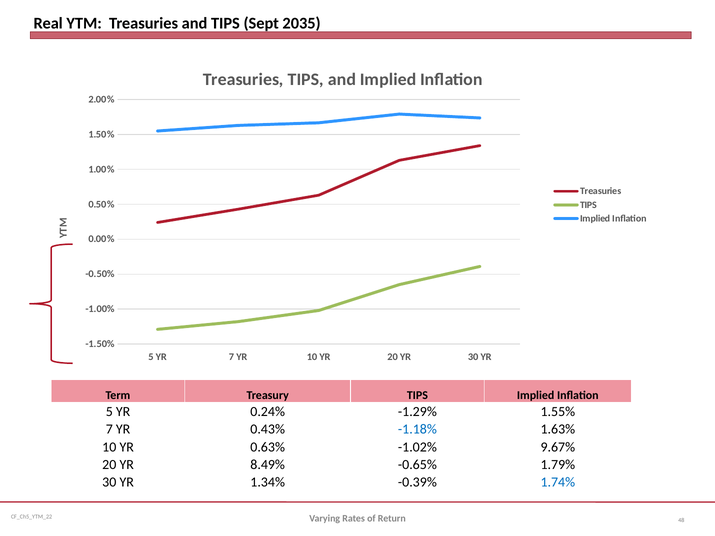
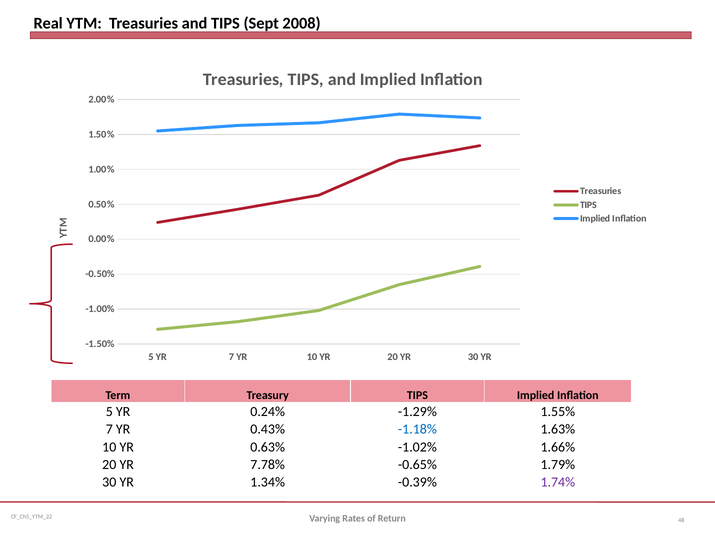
2035: 2035 -> 2008 (302, 23)
9.67%: 9.67% -> 1.66% (558, 447)
8.49%: 8.49% -> 7.78% (268, 465)
1.74% colour: blue -> purple (558, 483)
